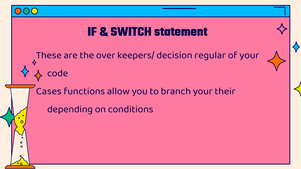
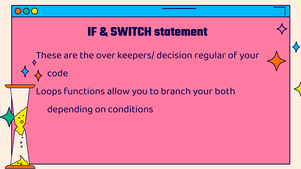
Cases: Cases -> Loops (49, 91)
their: their -> both (225, 91)
